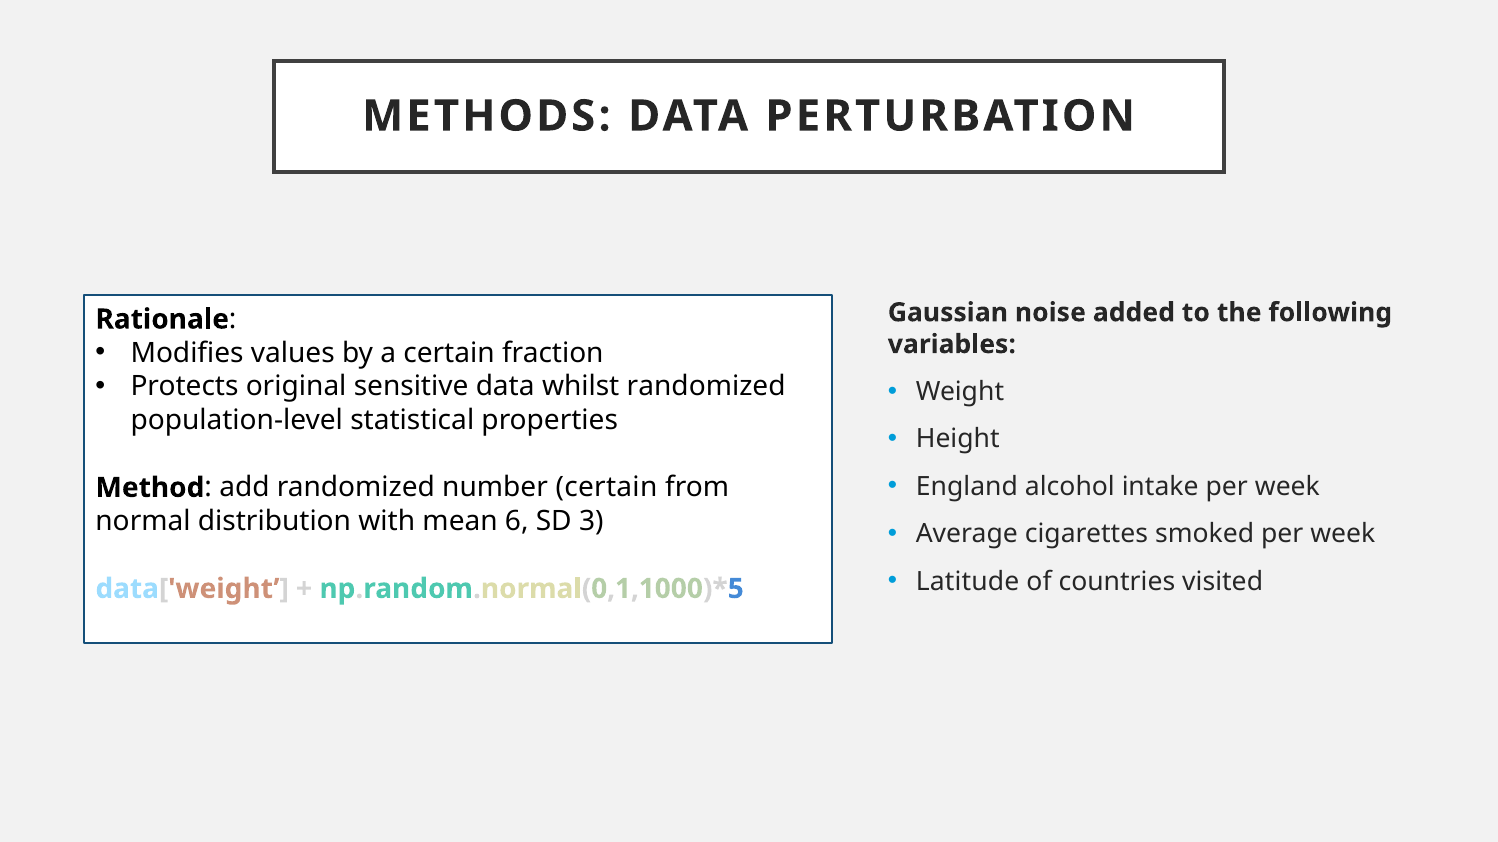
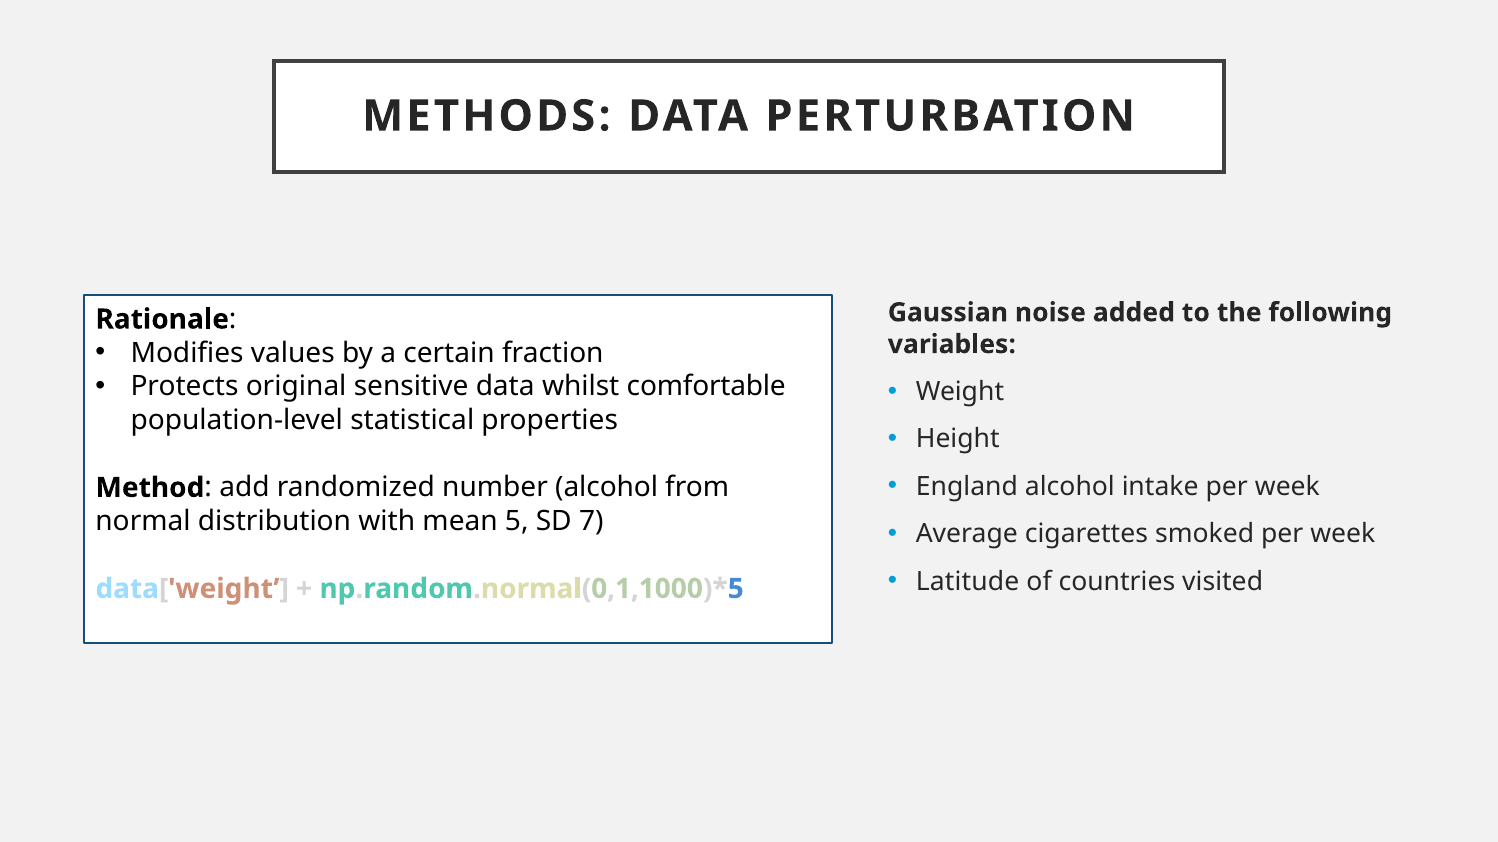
whilst randomized: randomized -> comfortable (706, 387)
number certain: certain -> alcohol (607, 488)
6: 6 -> 5 (517, 522)
3: 3 -> 7 (591, 522)
